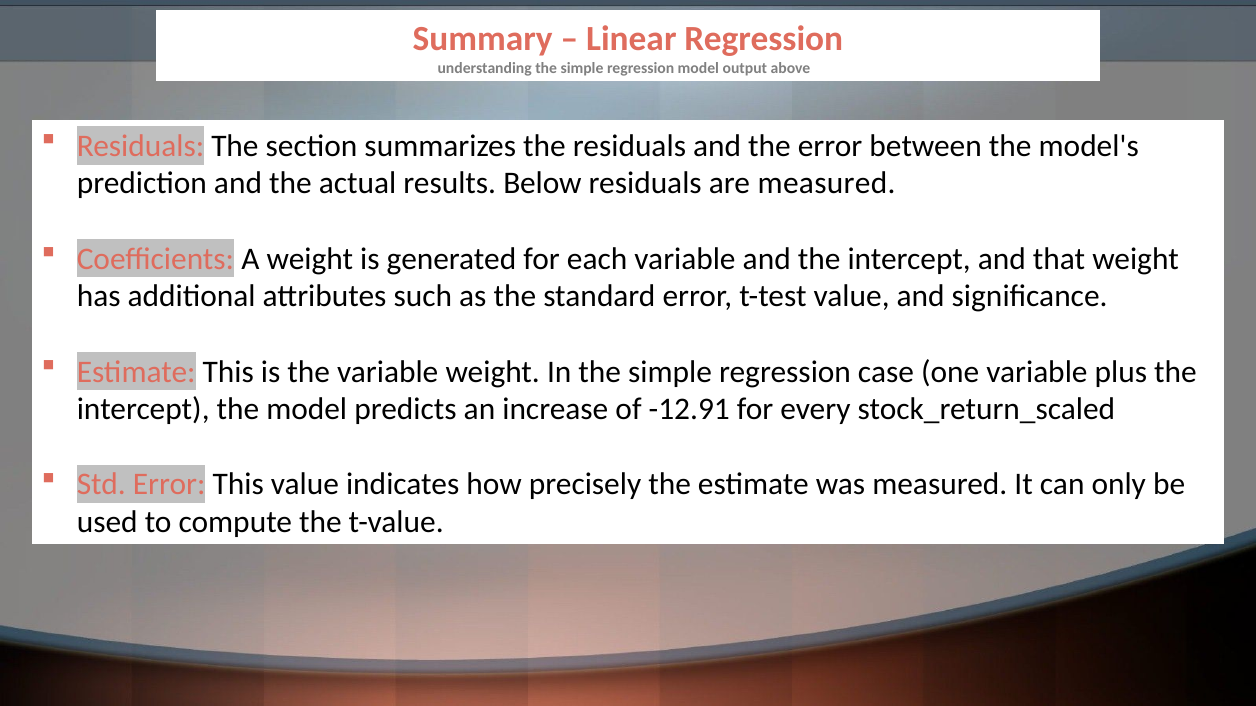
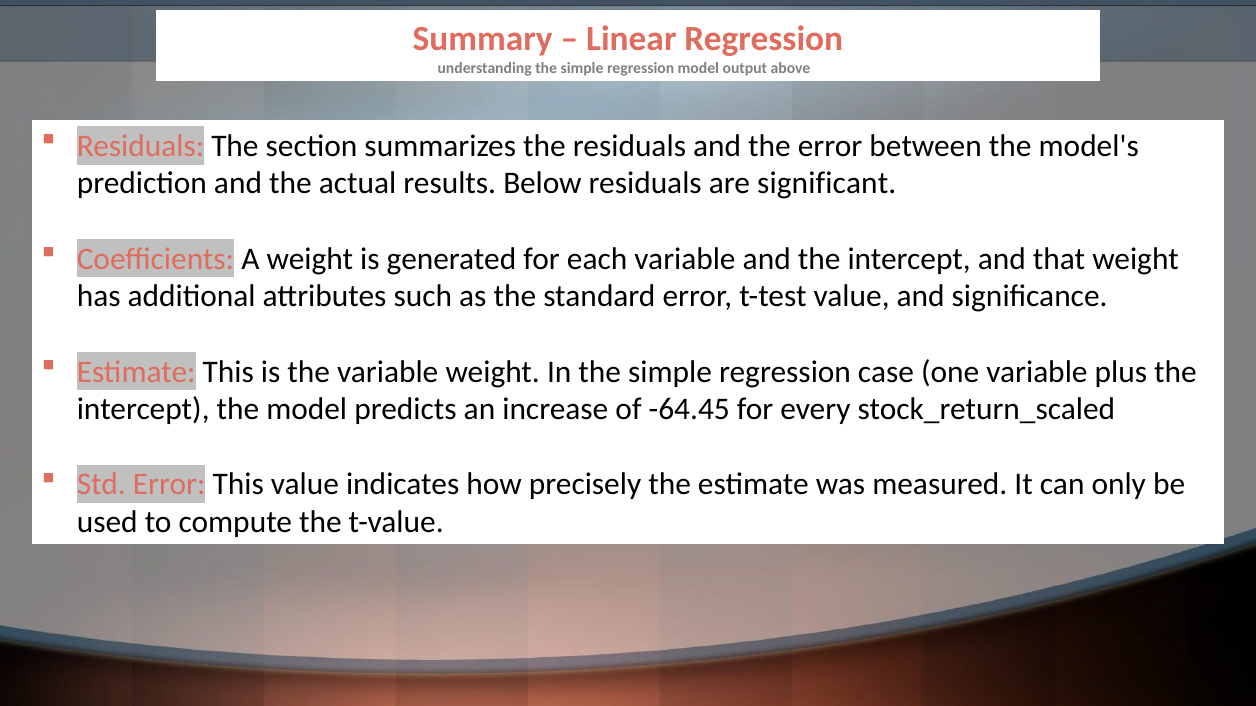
are measured: measured -> significant (827, 184)
-12.91: -12.91 -> -64.45 (689, 410)
